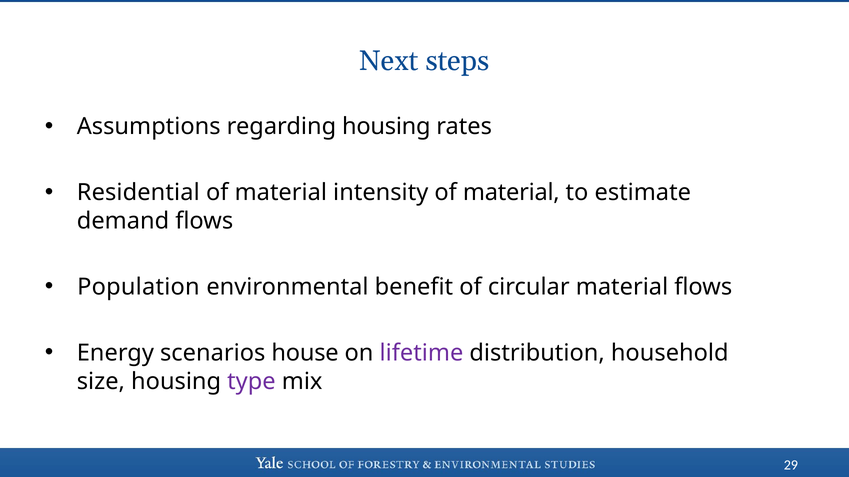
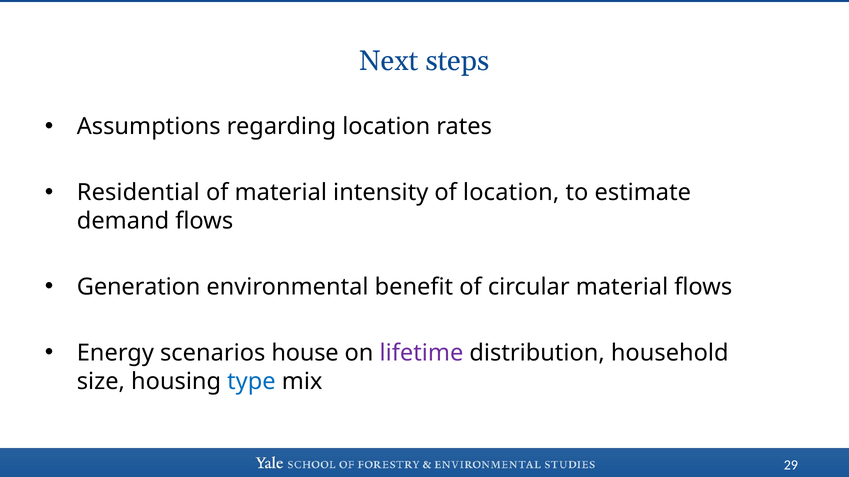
regarding housing: housing -> location (386, 127)
intensity of material: material -> location (511, 193)
Population: Population -> Generation (139, 287)
type colour: purple -> blue (251, 382)
